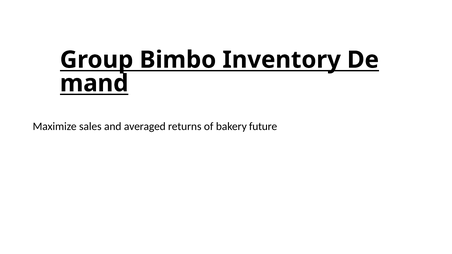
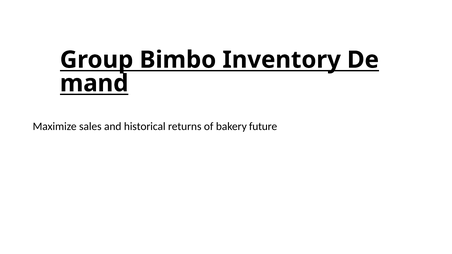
averaged: averaged -> historical (145, 127)
